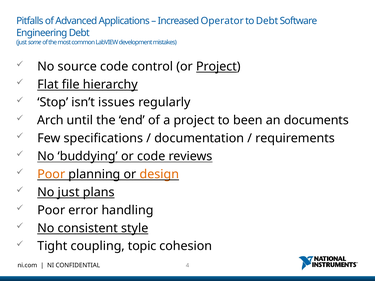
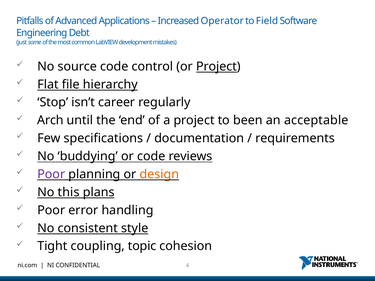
to Debt: Debt -> Field (267, 21)
issues: issues -> career (117, 102)
documents: documents -> acceptable (316, 120)
Poor colour: orange -> purple (51, 174)
No just: just -> this (69, 192)
